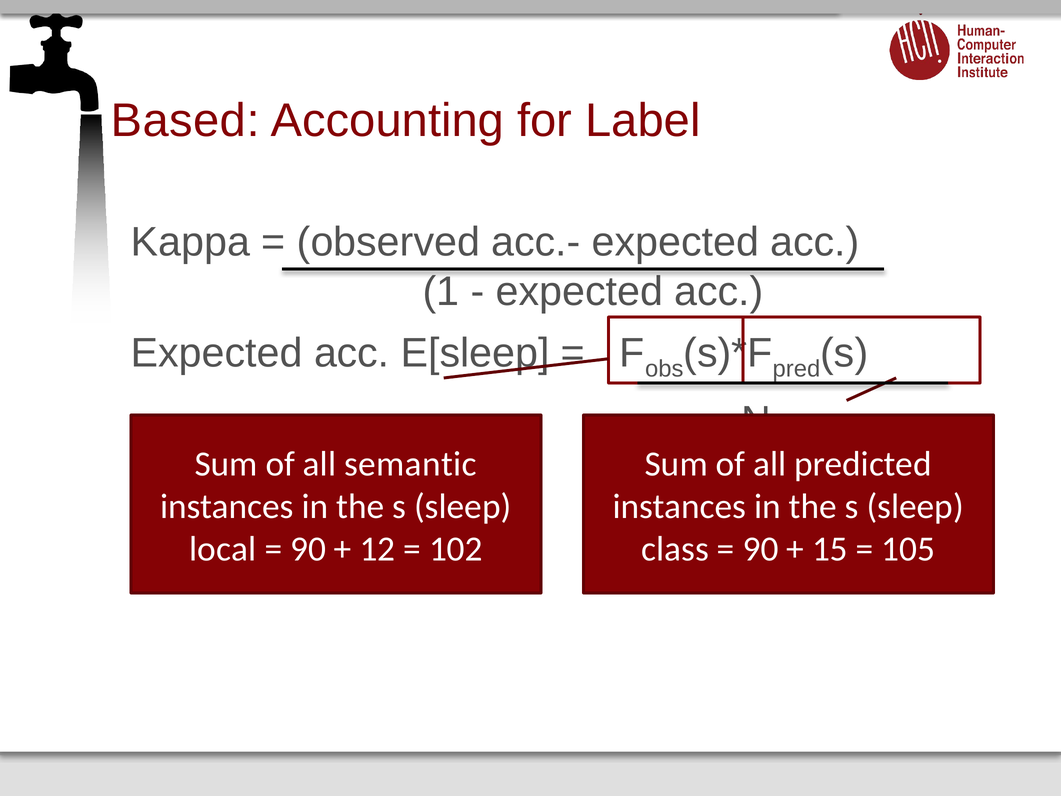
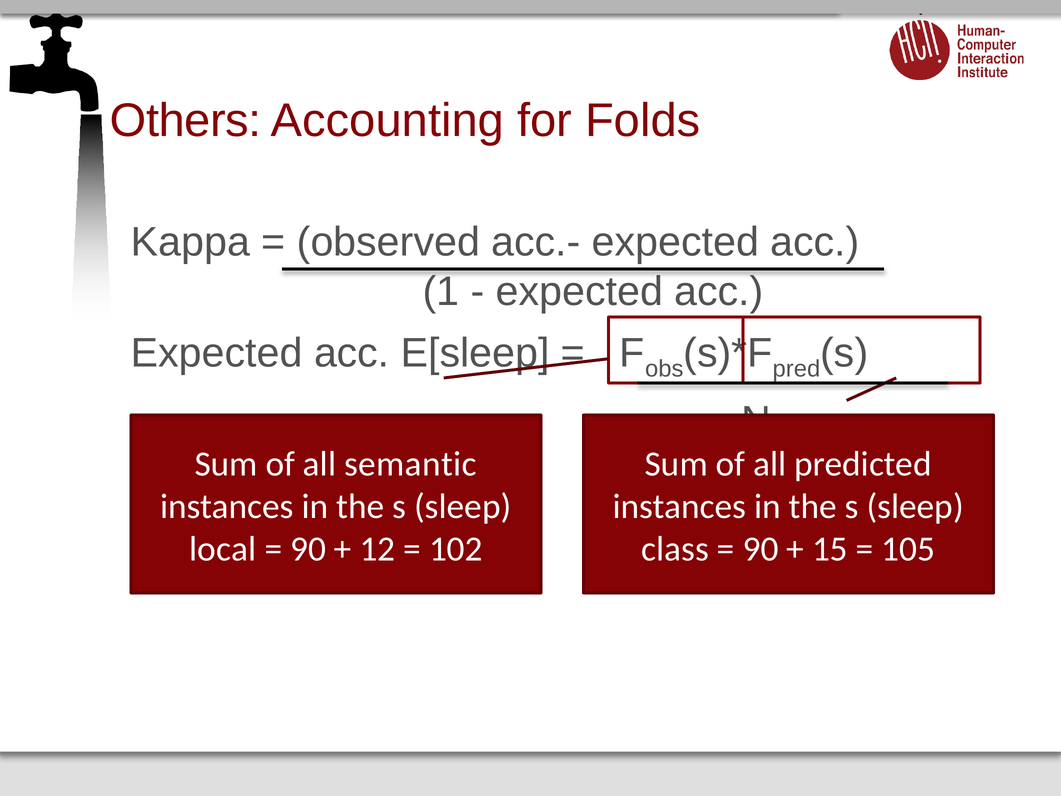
Based: Based -> Others (186, 121)
Label: Label -> Folds (643, 121)
